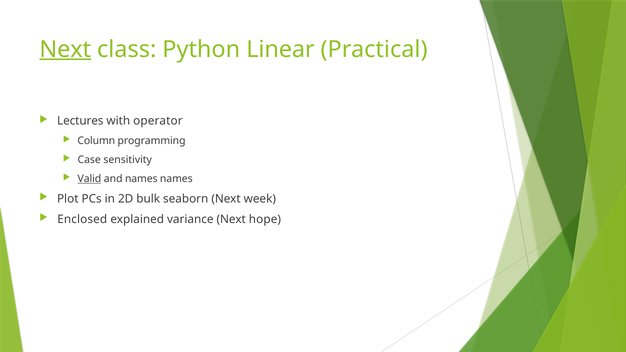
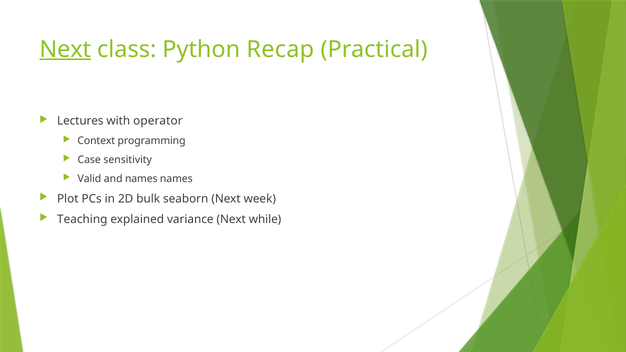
Linear: Linear -> Recap (280, 49)
Column: Column -> Context (96, 141)
Valid underline: present -> none (89, 179)
Enclosed: Enclosed -> Teaching (82, 219)
hope: hope -> while (265, 219)
